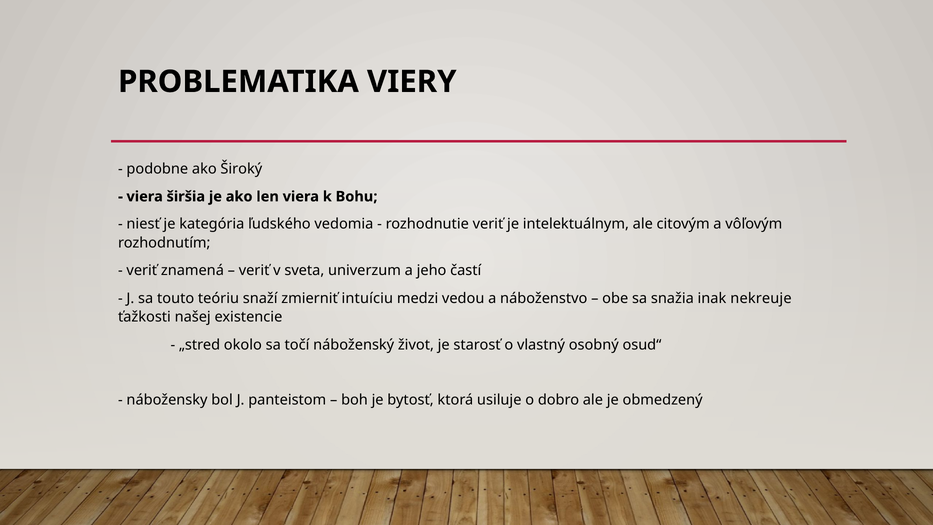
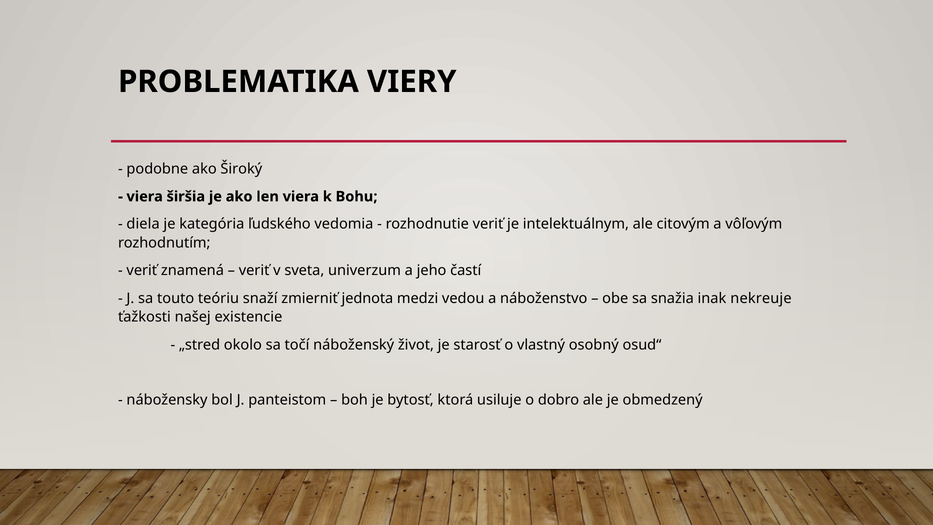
niesť: niesť -> diela (143, 224)
intuíciu: intuíciu -> jednota (367, 298)
